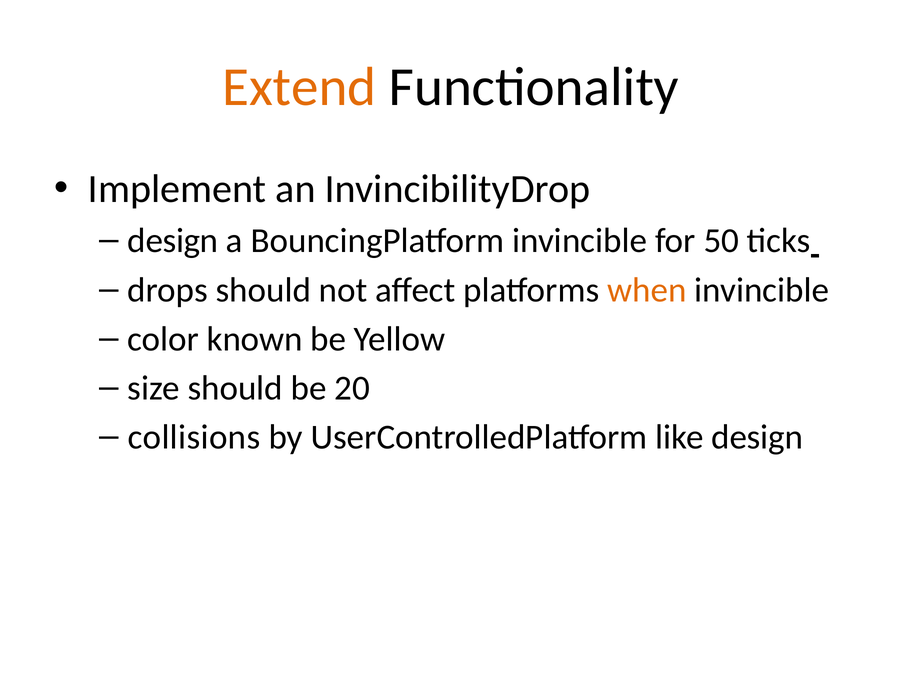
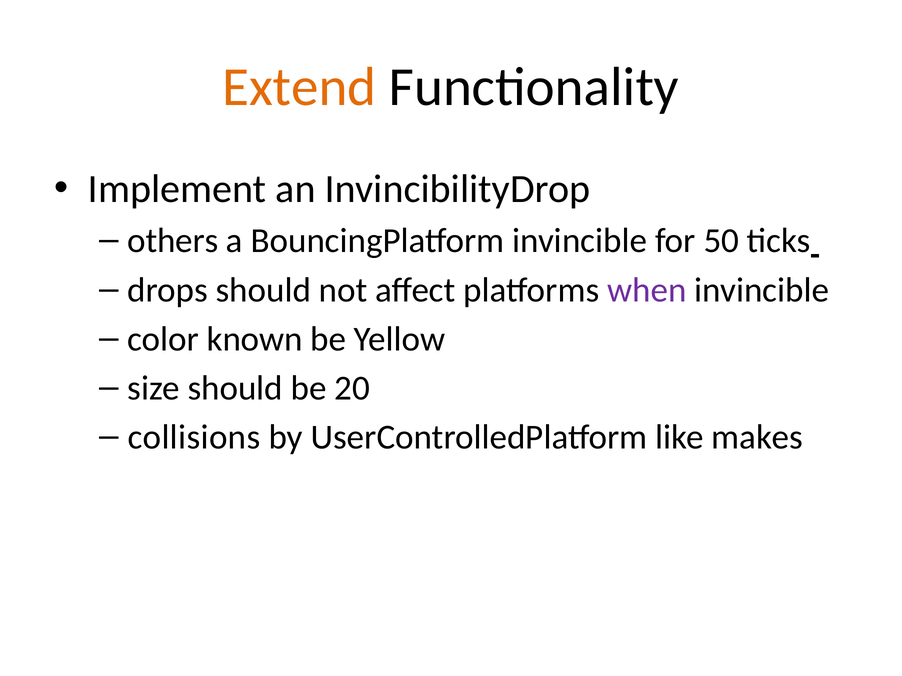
design: design -> others (173, 241)
when colour: orange -> purple (647, 290)
like design: design -> makes (757, 438)
